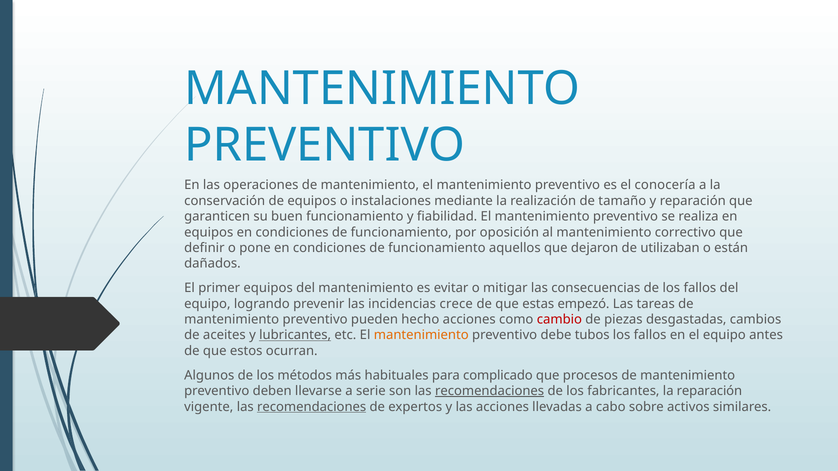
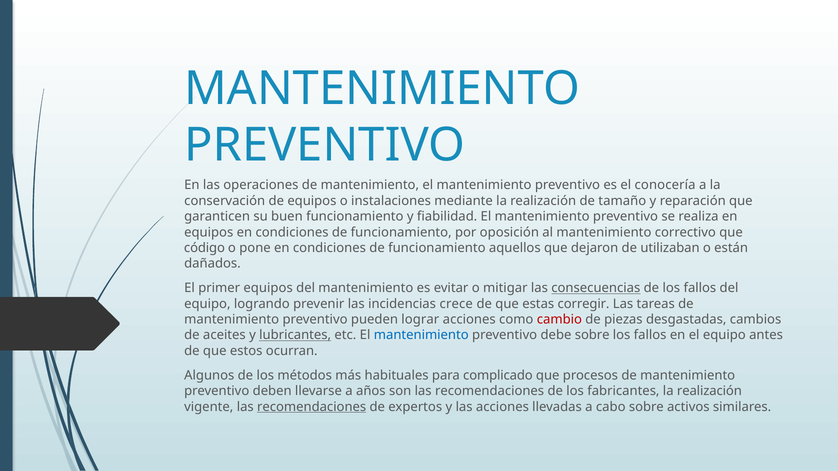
definir: definir -> código (204, 248)
consecuencias underline: none -> present (596, 288)
empezó: empezó -> corregir (584, 304)
hecho: hecho -> lograr (420, 320)
mantenimiento colour: orange -> blue (421, 335)
debe tubos: tubos -> sobre (592, 335)
serie: serie -> años (371, 391)
recomendaciones underline: present -> none (490, 391)
fabricantes la reparación: reparación -> realización (709, 391)
